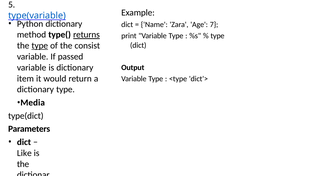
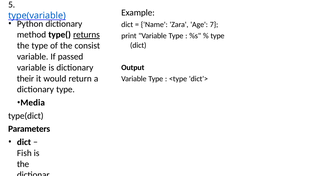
type underline: present -> none (40, 46)
item: item -> their (25, 78)
Like: Like -> Fish (24, 153)
